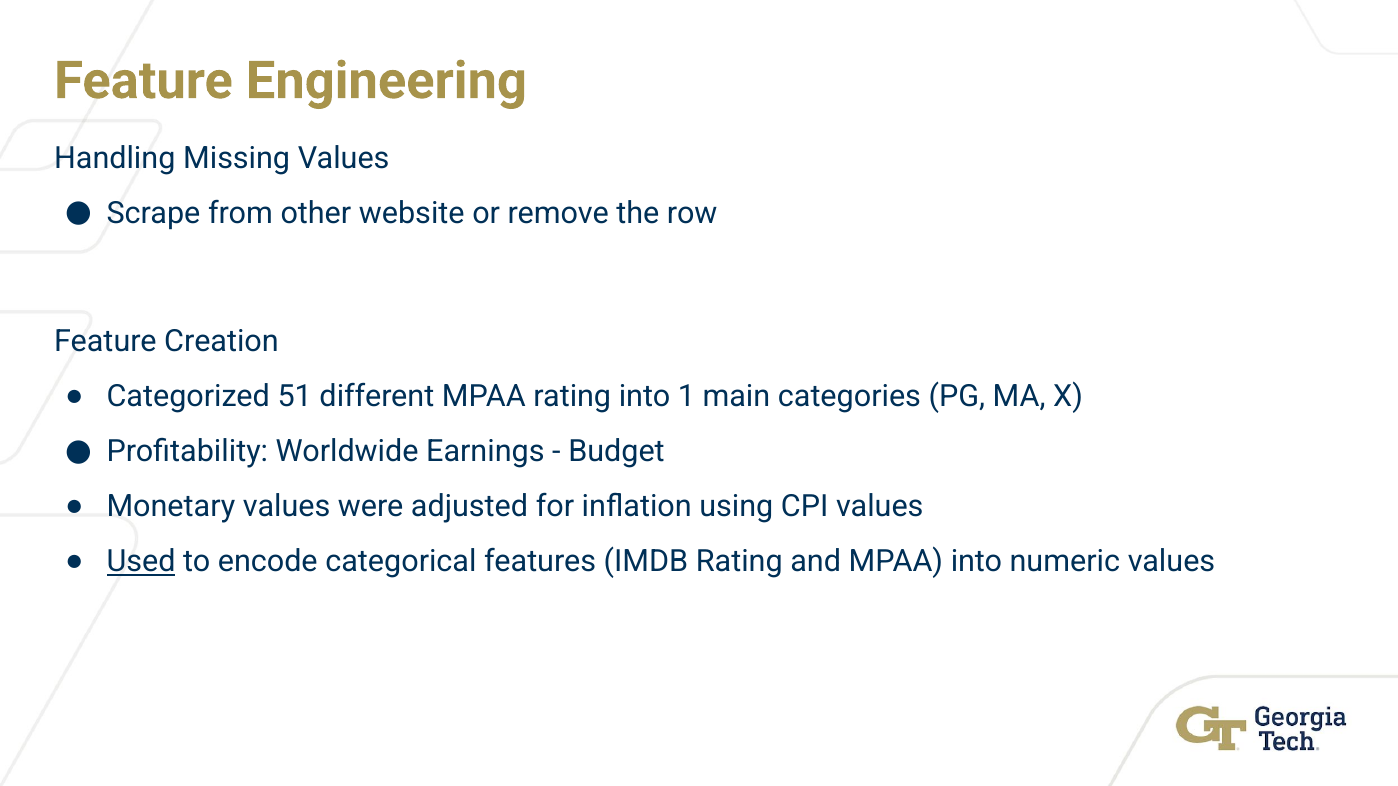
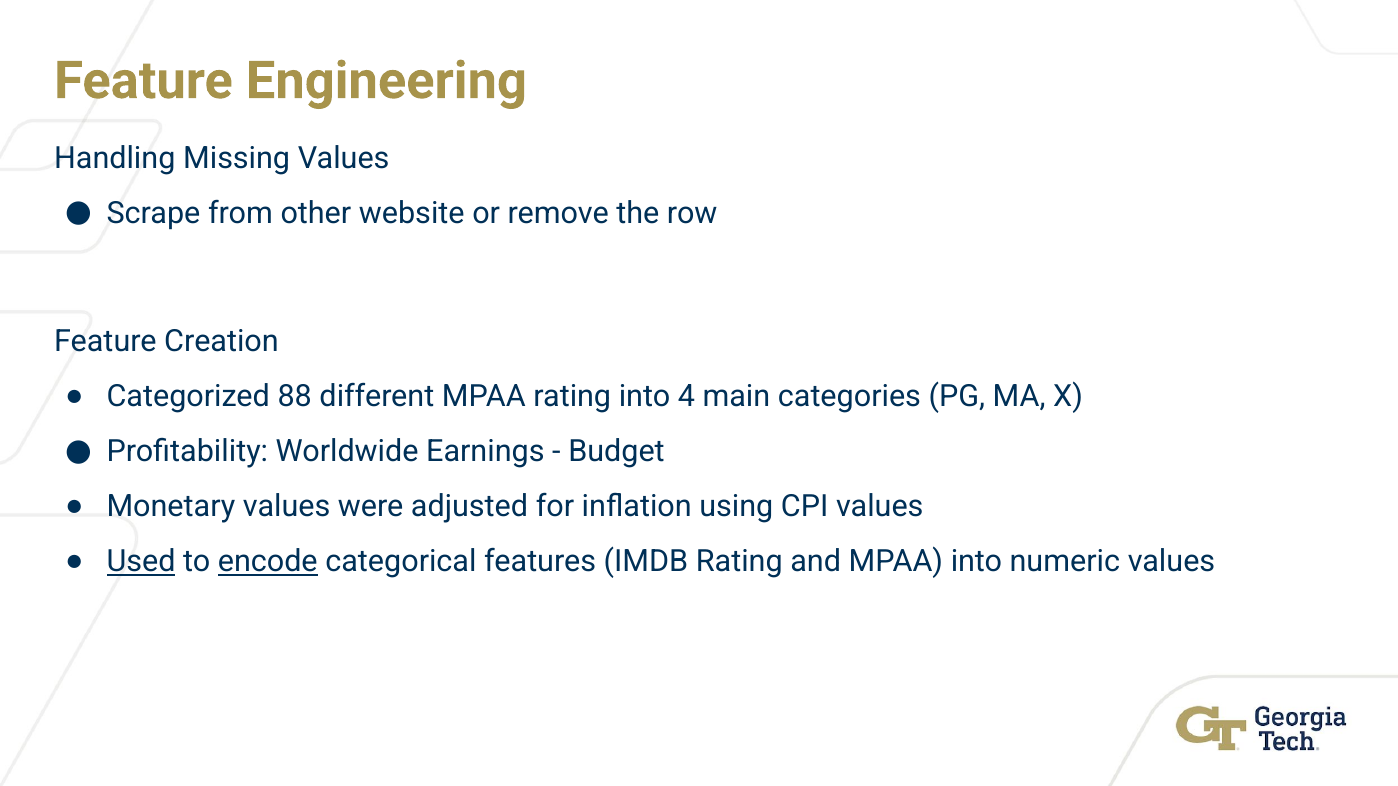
51: 51 -> 88 (295, 397)
1: 1 -> 4 (686, 397)
encode underline: none -> present (268, 562)
